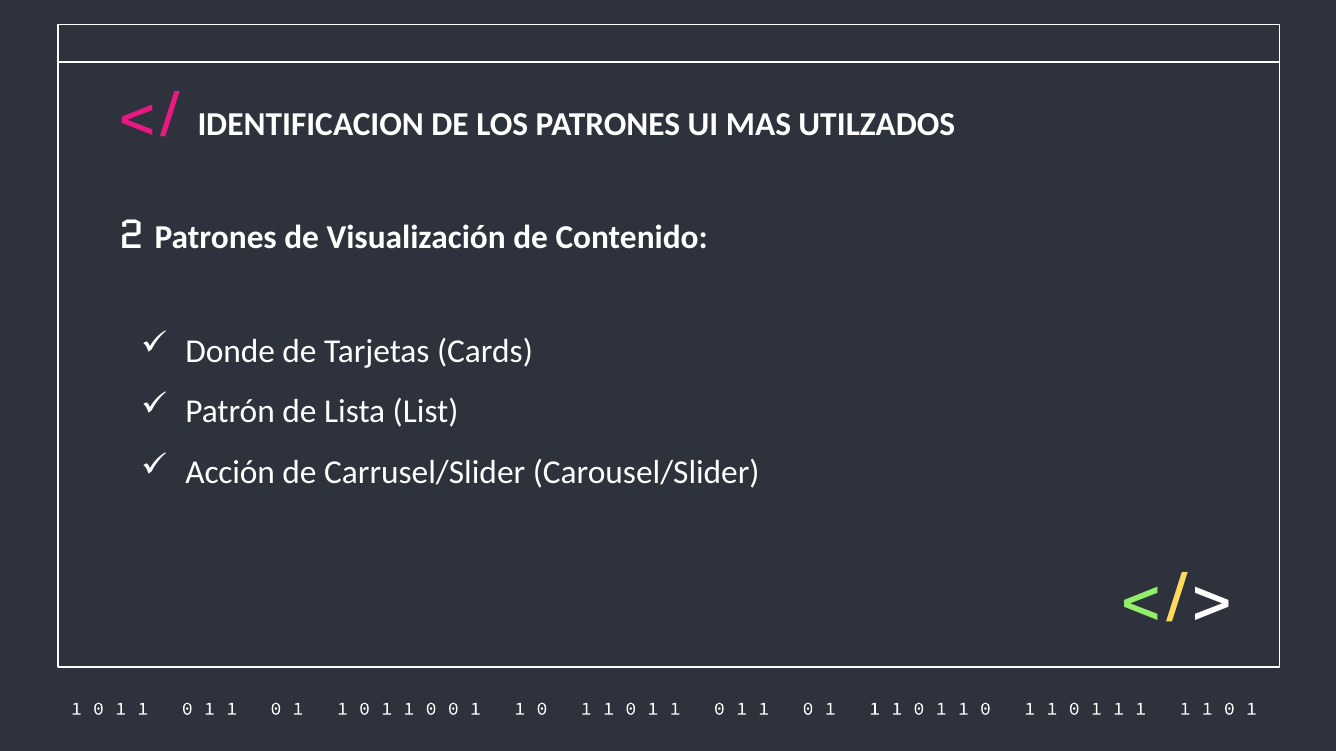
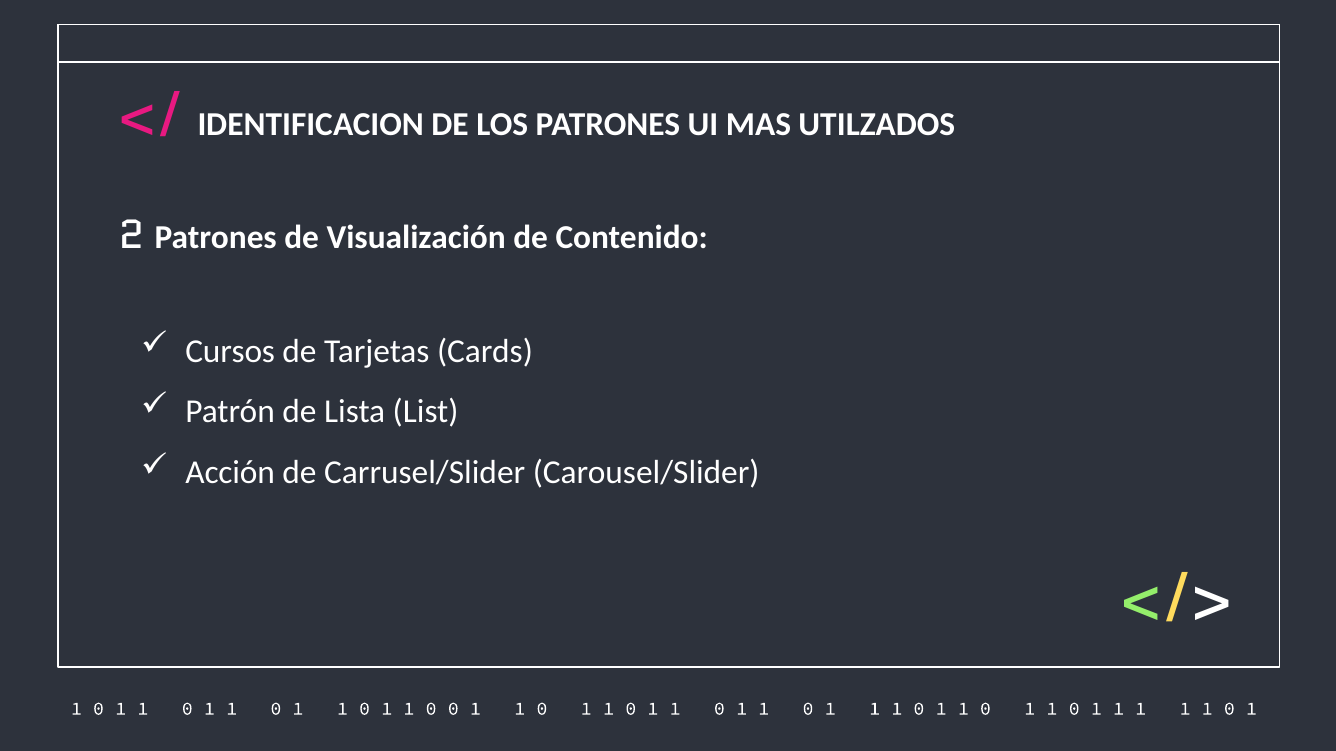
Donde: Donde -> Cursos (230, 351)
